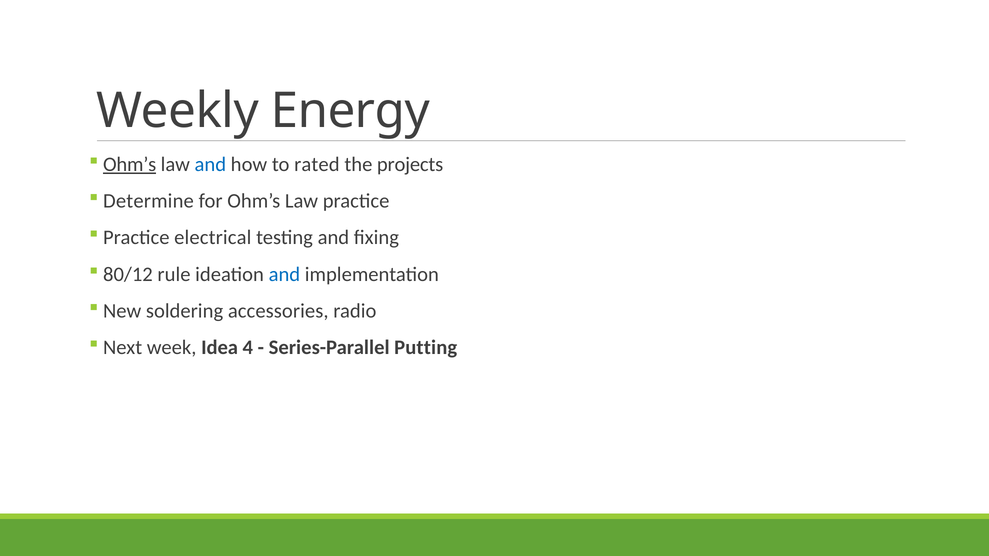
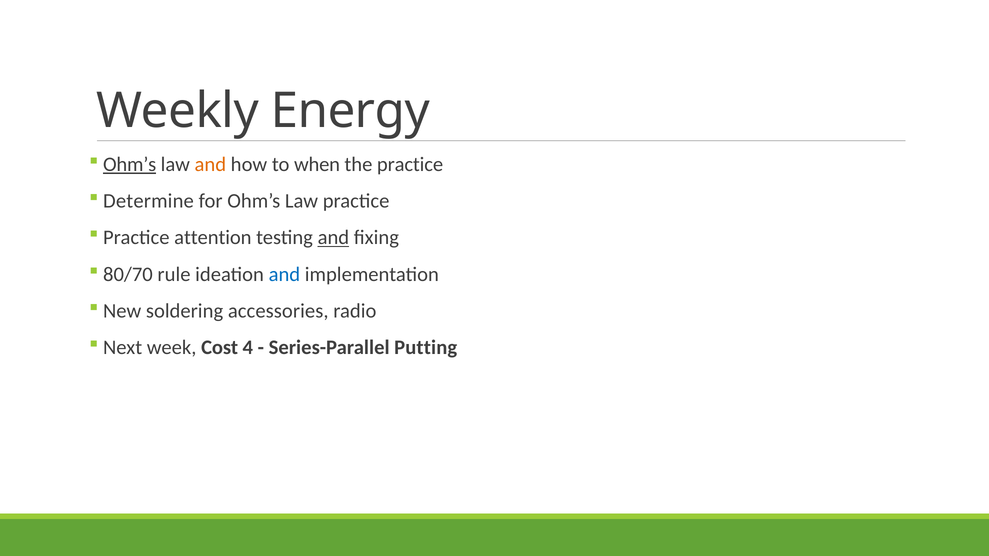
and colour: blue -> orange (210, 164)
rated: rated -> when (317, 164)
the projects: projects -> practice (410, 164)
electrical: electrical -> attention (213, 238)
and underline: none -> present (333, 238)
80/12: 80/12 -> 80/70 (128, 274)
Idea: Idea -> Cost (220, 348)
